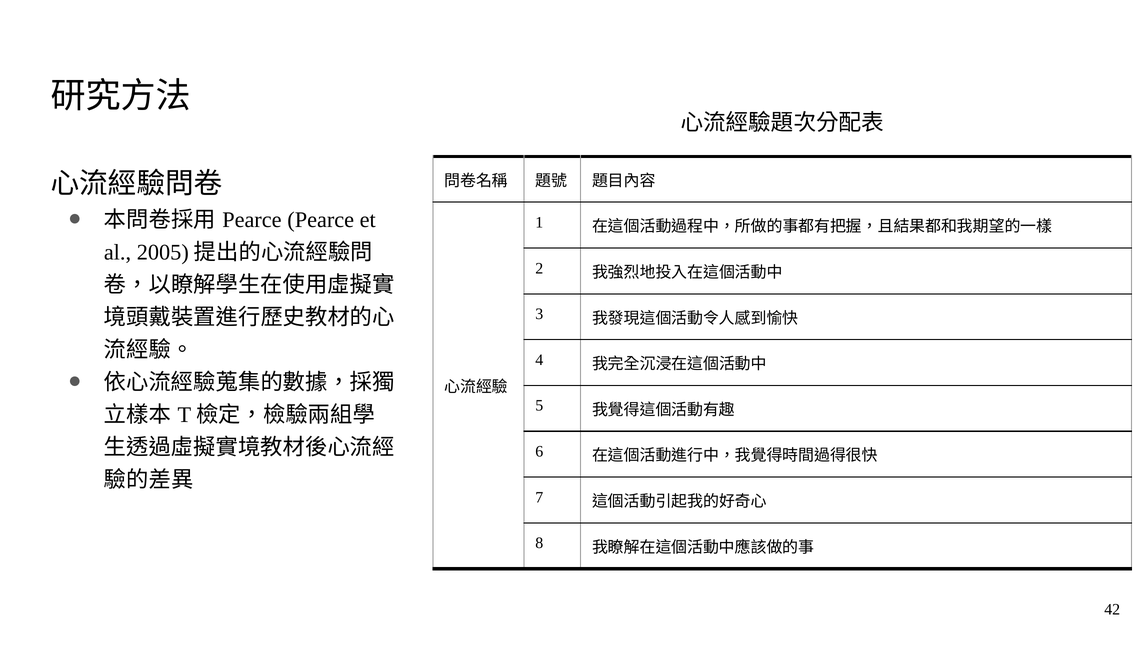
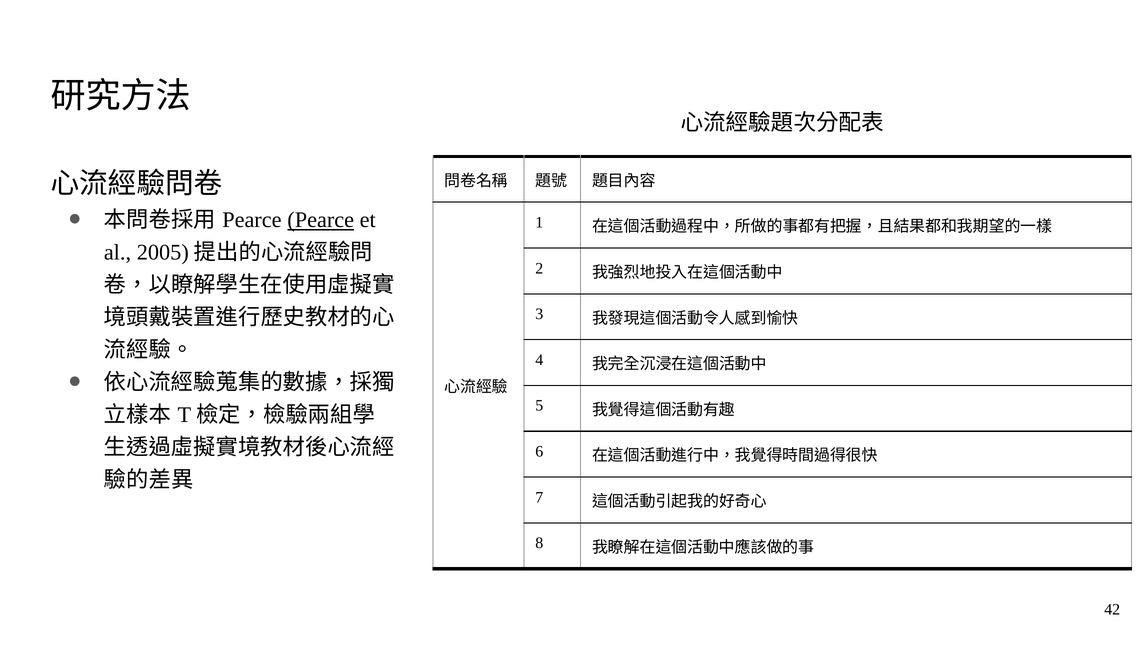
Pearce underline: none -> present (321, 220)
